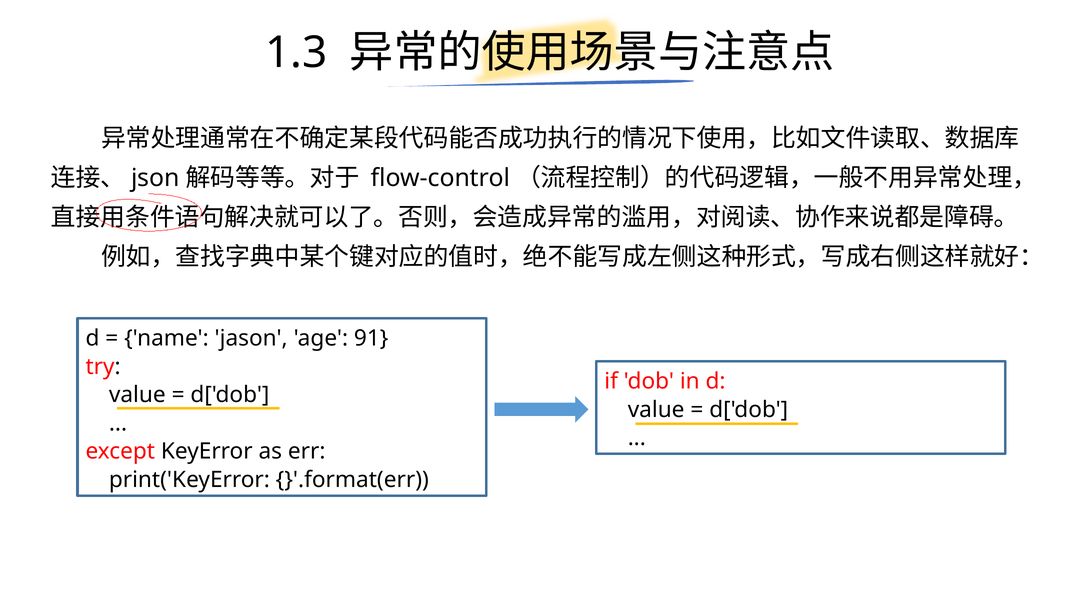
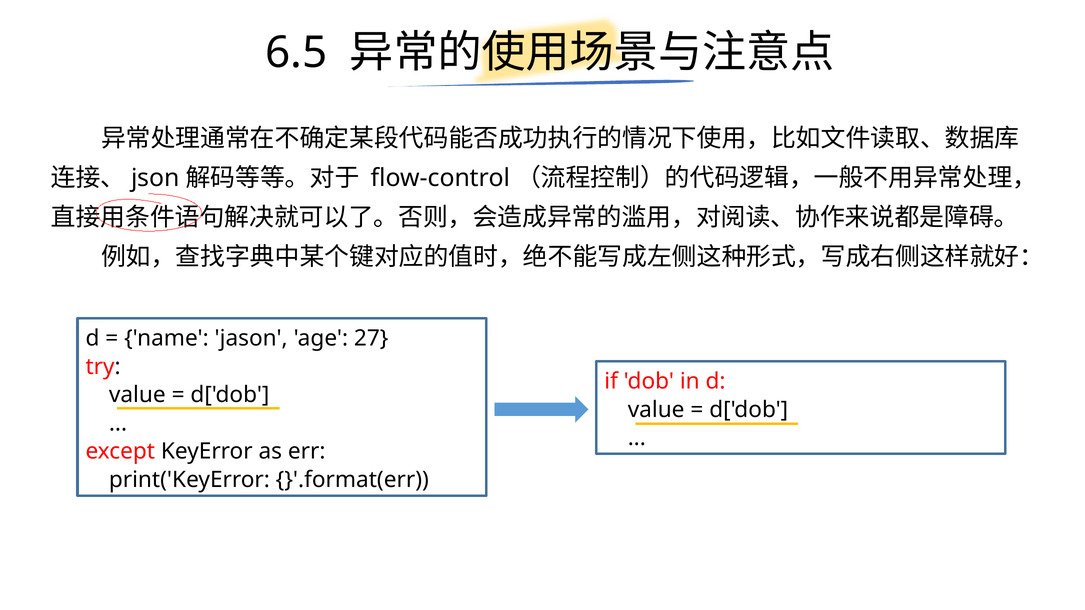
1.3: 1.3 -> 6.5 (296, 53)
91: 91 -> 27 (371, 339)
